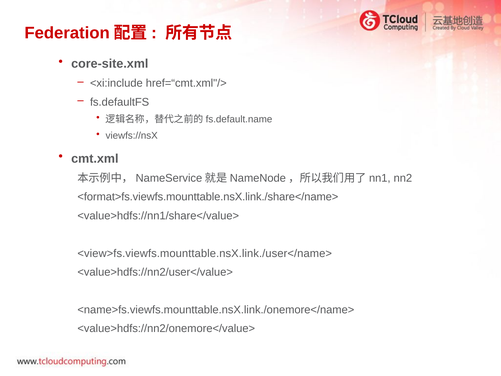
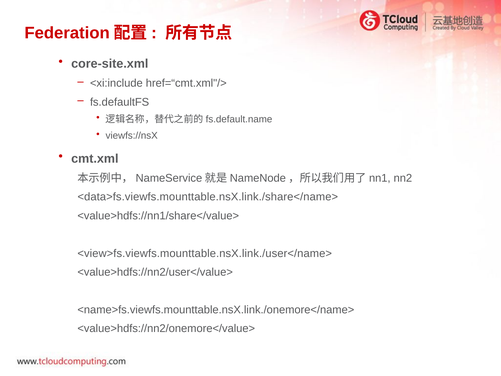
<format>fs.viewfs.mounttable.nsX.link./share</name>: <format>fs.viewfs.mounttable.nsX.link./share</name> -> <data>fs.viewfs.mounttable.nsX.link./share</name> (208, 197)
